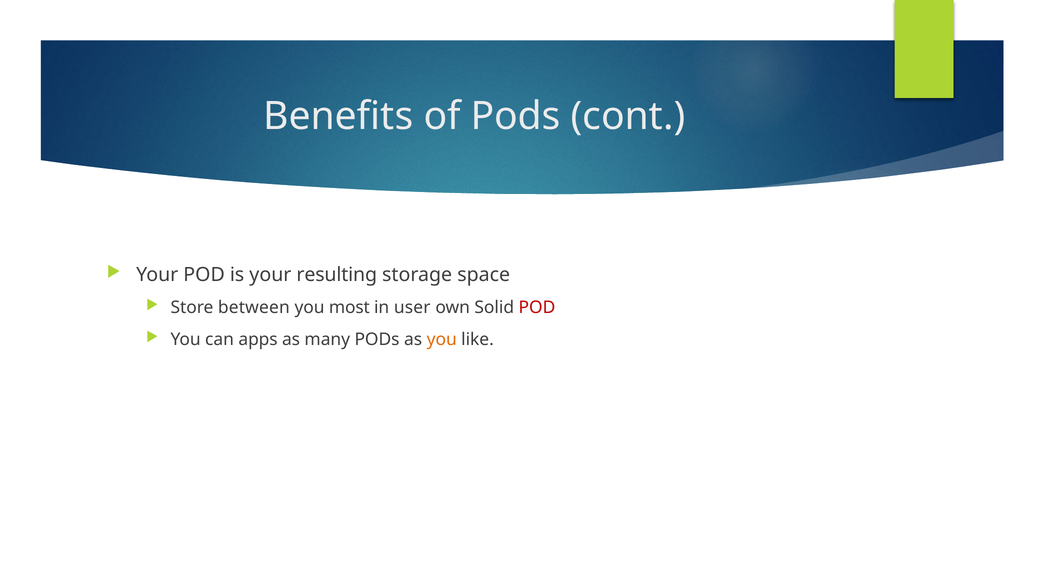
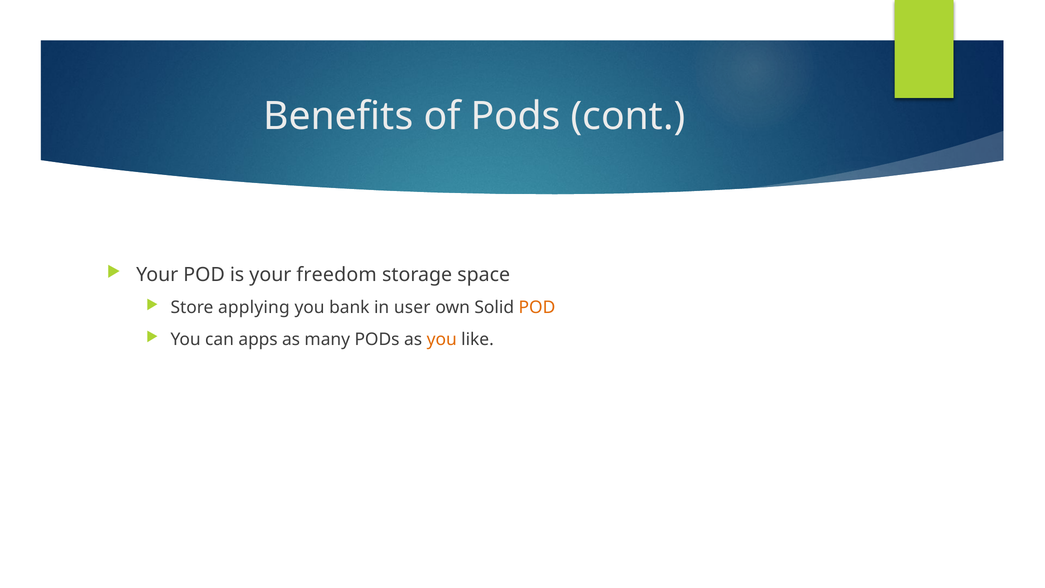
resulting: resulting -> freedom (337, 275)
between: between -> applying (254, 308)
most: most -> bank (349, 308)
POD colour: red -> orange (537, 308)
